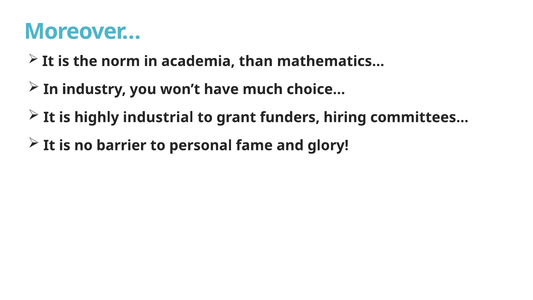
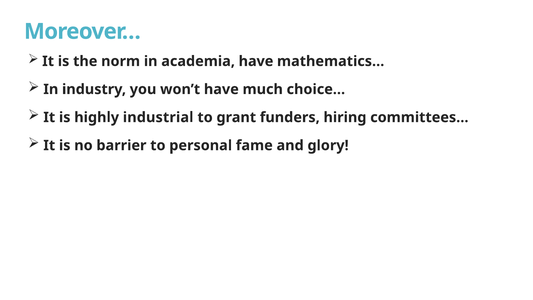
academia than: than -> have (256, 61)
